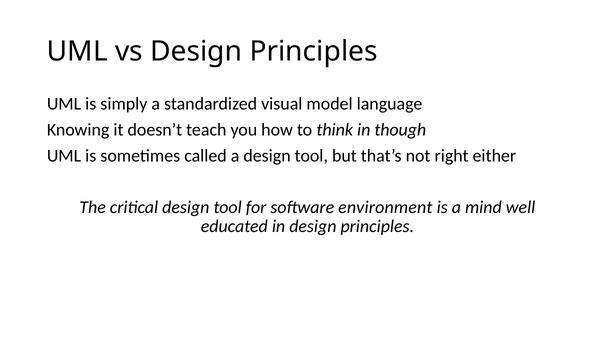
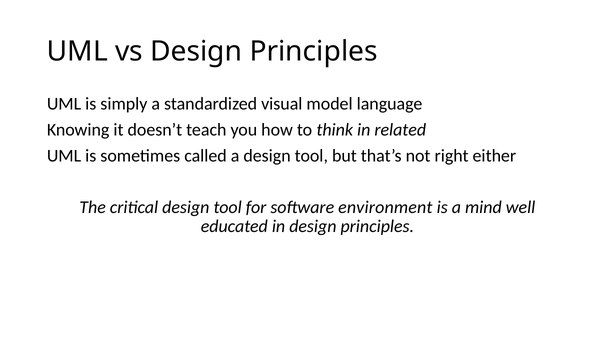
though: though -> related (400, 130)
